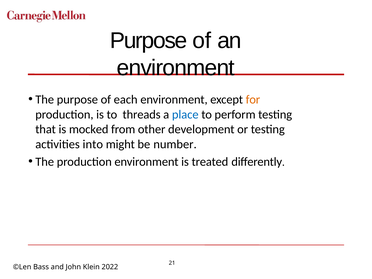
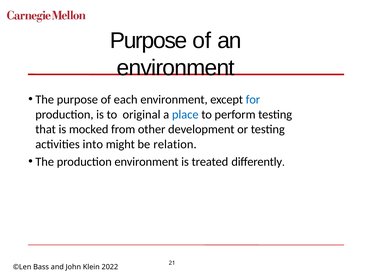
for colour: orange -> blue (253, 100)
threads: threads -> original (142, 114)
number: number -> relation (175, 144)
